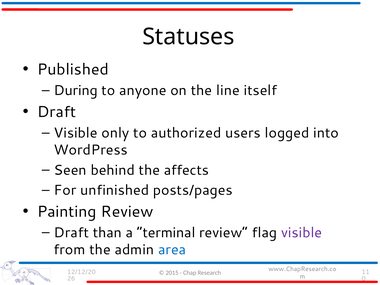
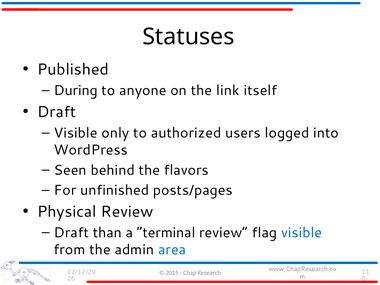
line: line -> link (228, 90)
affects: affects -> flavors (186, 170)
Painting: Painting -> Physical (67, 212)
visible colour: purple -> blue (302, 233)
